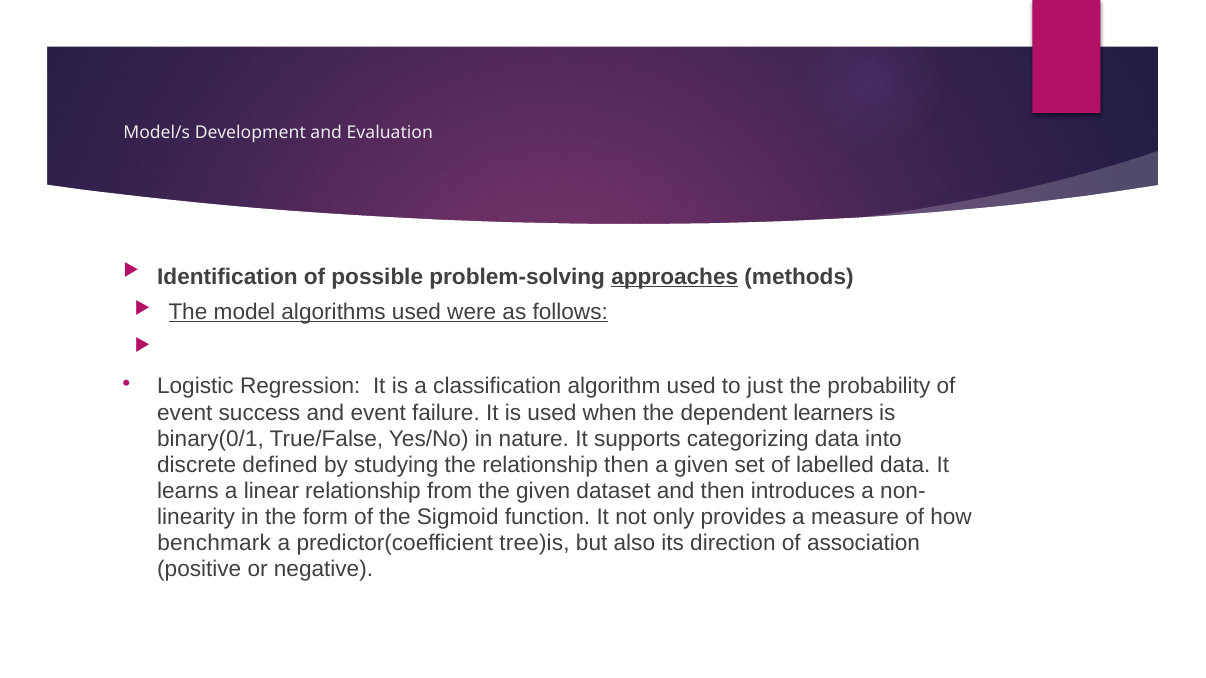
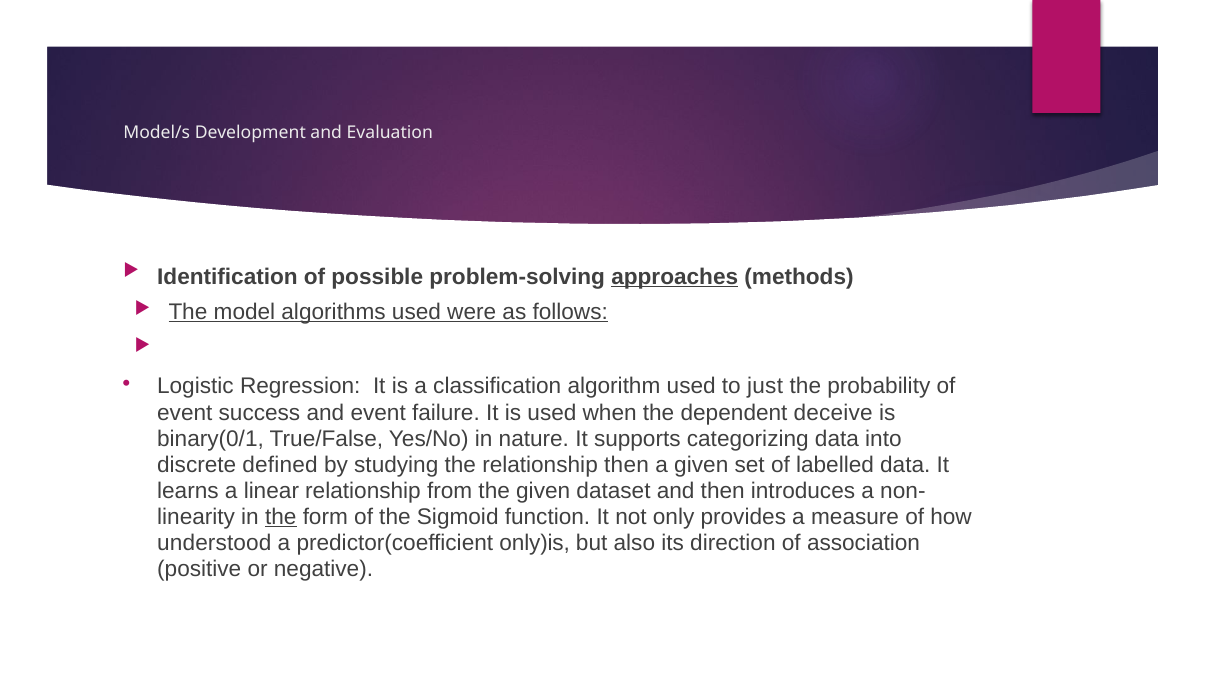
learners: learners -> deceive (833, 413)
the underline: none -> present (281, 517)
benchmark: benchmark -> understood (214, 543)
tree)is: tree)is -> only)is (535, 543)
